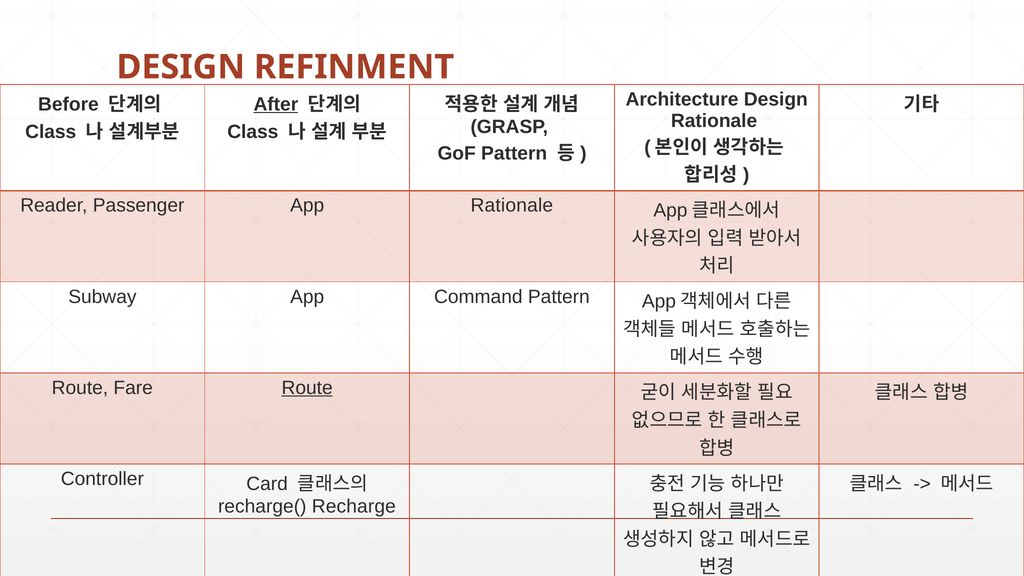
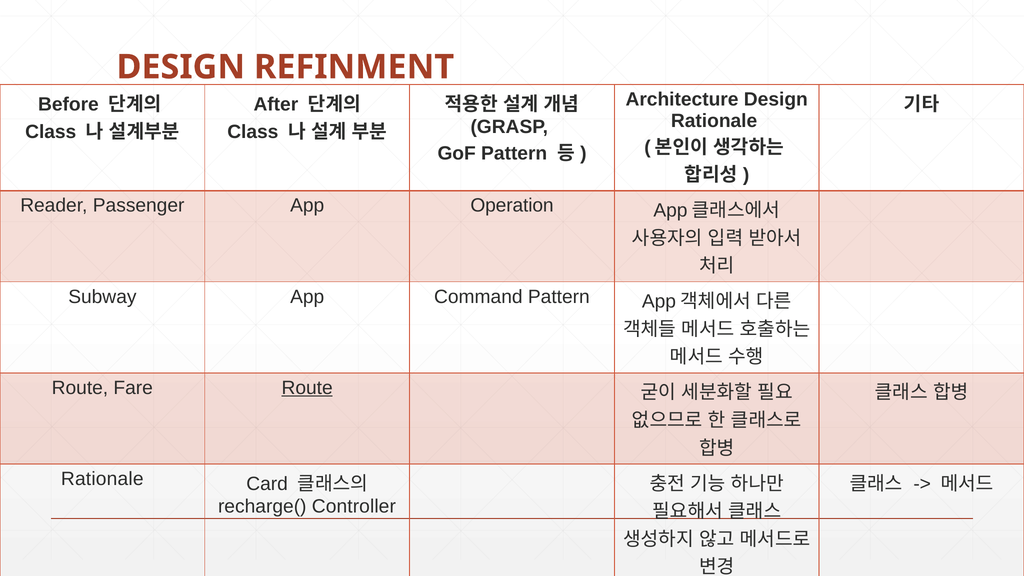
After underline: present -> none (276, 104)
App Rationale: Rationale -> Operation (512, 206)
Controller: Controller -> Rationale (102, 479)
Recharge: Recharge -> Controller (354, 507)
